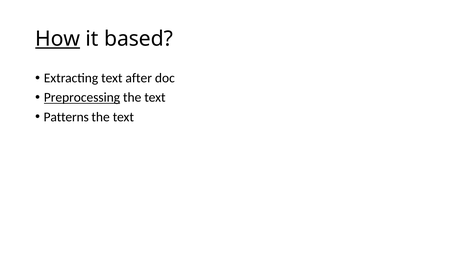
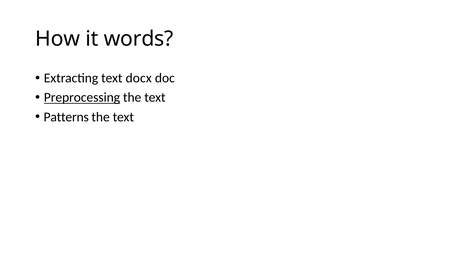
How underline: present -> none (58, 39)
based: based -> words (139, 39)
after: after -> docx (139, 78)
